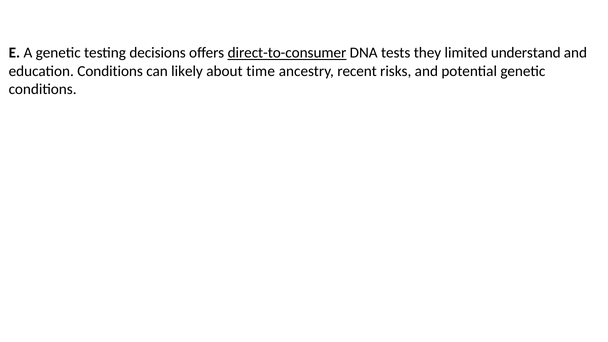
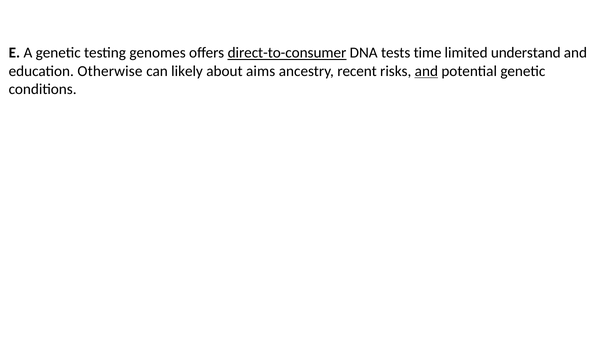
decisions: decisions -> genomes (158, 53)
they: they -> time (428, 53)
education Conditions: Conditions -> Otherwise (110, 71)
time: time -> aims (261, 71)
and underline: none -> present (426, 71)
